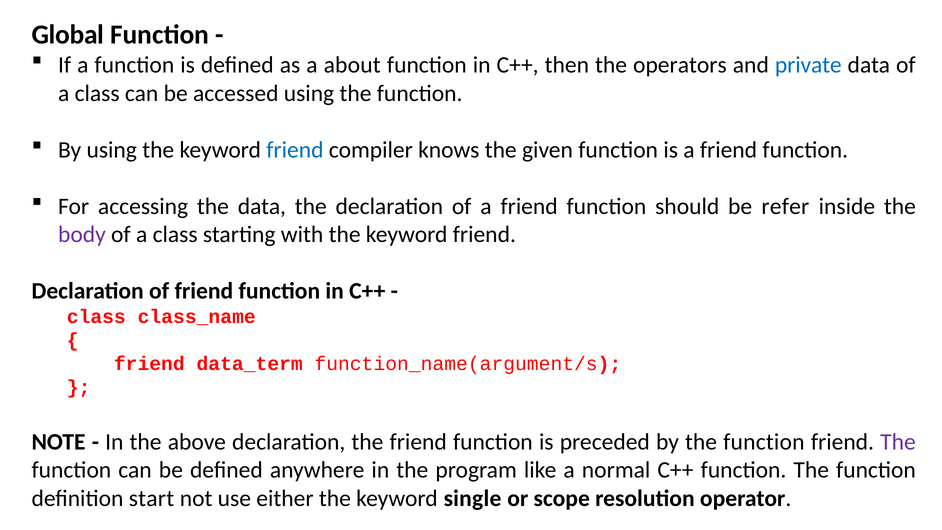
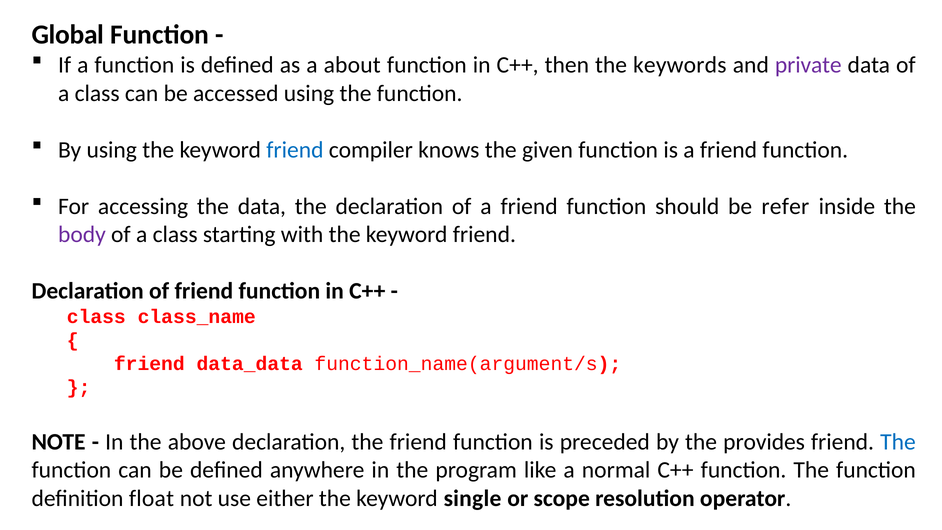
operators: operators -> keywords (680, 65)
private colour: blue -> purple (808, 65)
data_term: data_term -> data_data (250, 364)
by the function: function -> provides (764, 442)
The colour: purple -> blue (898, 442)
start: start -> float (151, 498)
